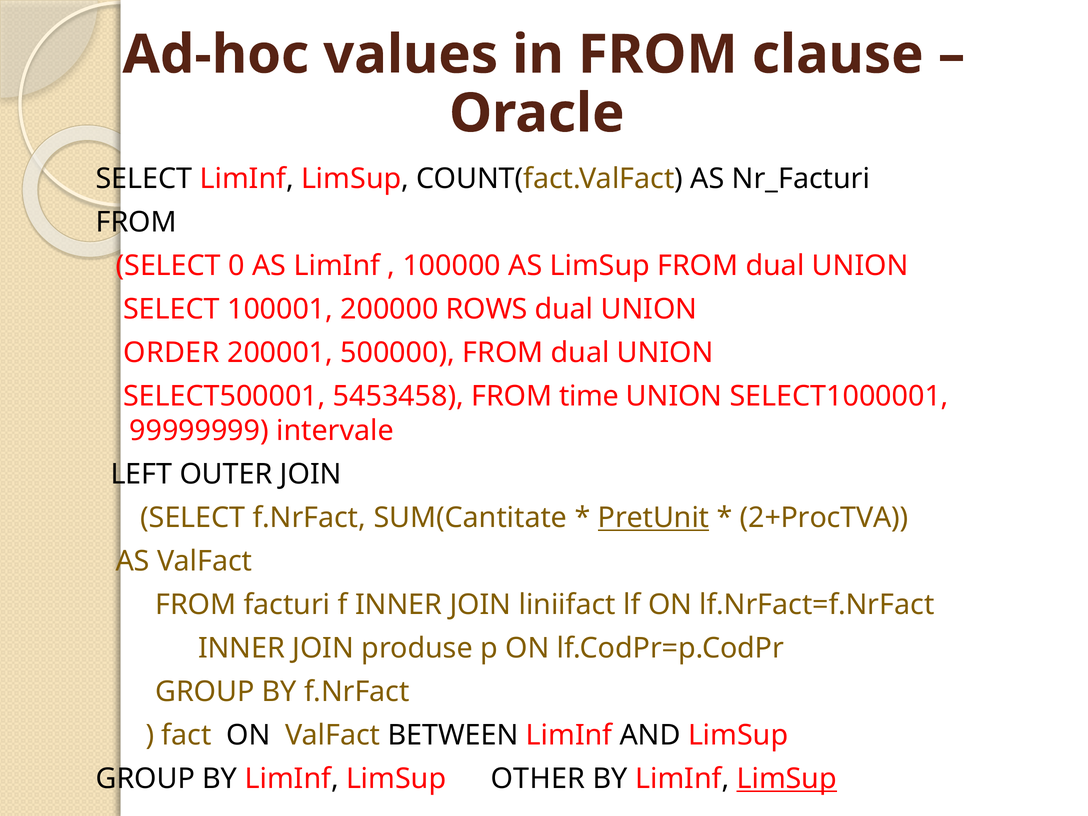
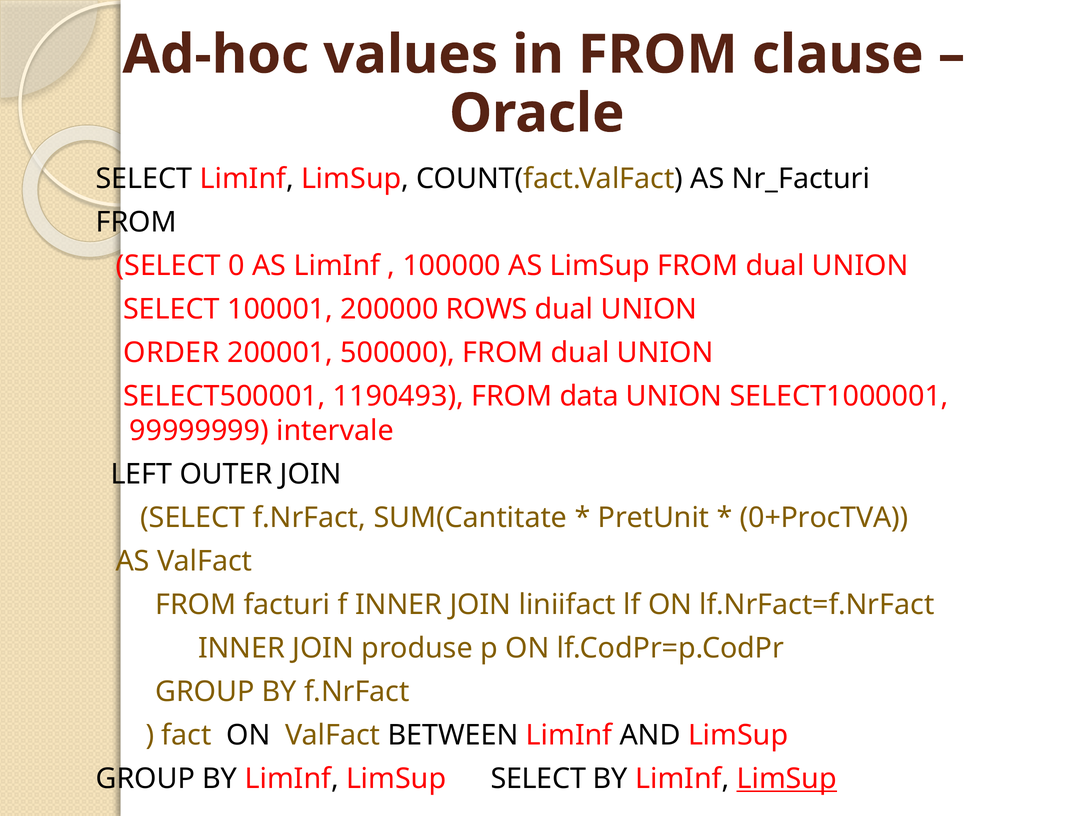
5453458: 5453458 -> 1190493 (398, 396)
time: time -> data (589, 396)
PretUnit underline: present -> none (653, 518)
2+ProcTVA: 2+ProcTVA -> 0+ProcTVA (824, 518)
LimSup OTHER: OTHER -> SELECT (538, 779)
